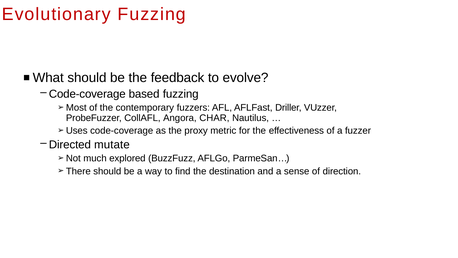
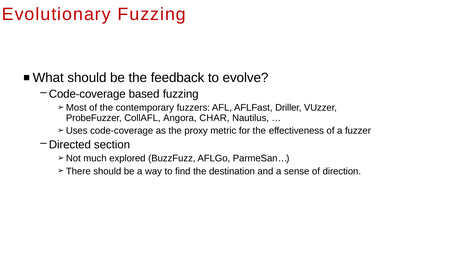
mutate: mutate -> section (112, 144)
